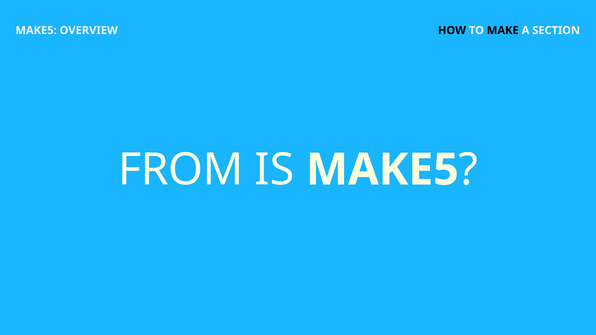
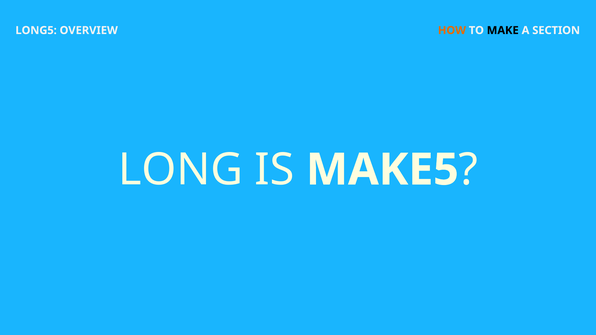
MAKE5: MAKE5 -> LONG5 (36, 30)
HOW colour: black -> orange (452, 30)
FROM: FROM -> LONG (181, 170)
